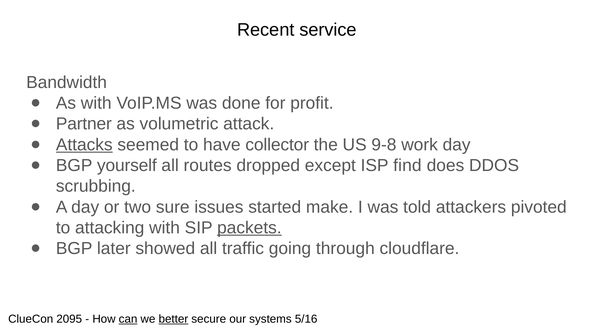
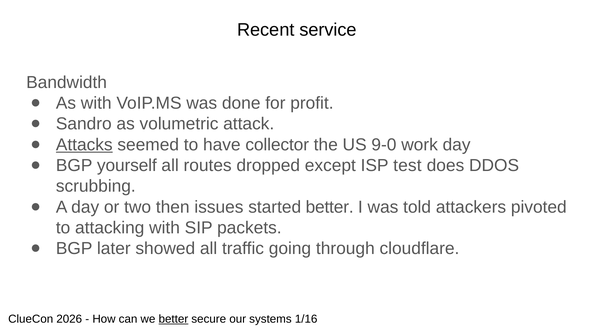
Partner: Partner -> Sandro (84, 124)
9-8: 9-8 -> 9-0 (384, 145)
find: find -> test (407, 166)
sure: sure -> then (173, 207)
started make: make -> better (330, 207)
packets underline: present -> none (249, 228)
2095: 2095 -> 2026 (69, 319)
can underline: present -> none (128, 319)
5/16: 5/16 -> 1/16 (306, 319)
